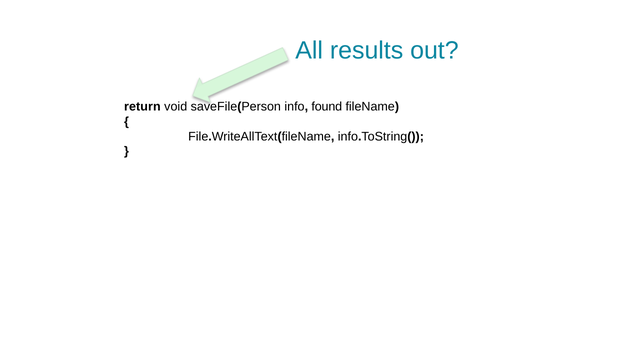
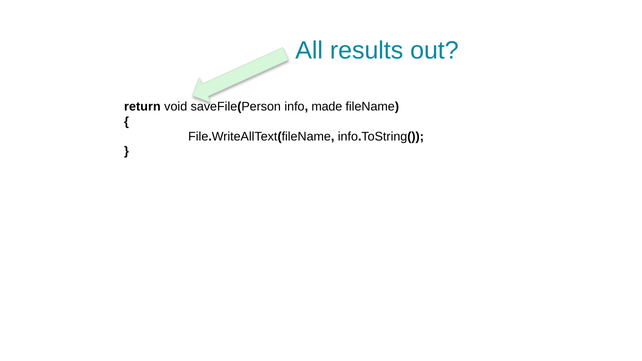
found: found -> made (327, 106)
